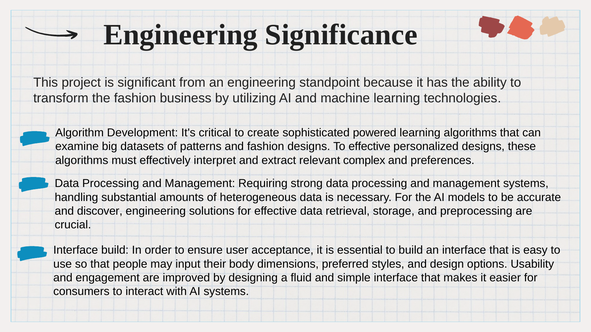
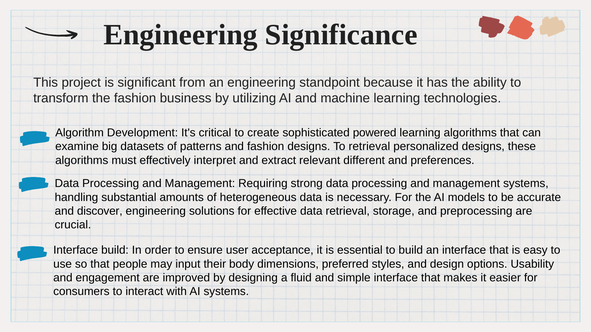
To effective: effective -> retrieval (369, 147)
complex: complex -> different (364, 161)
